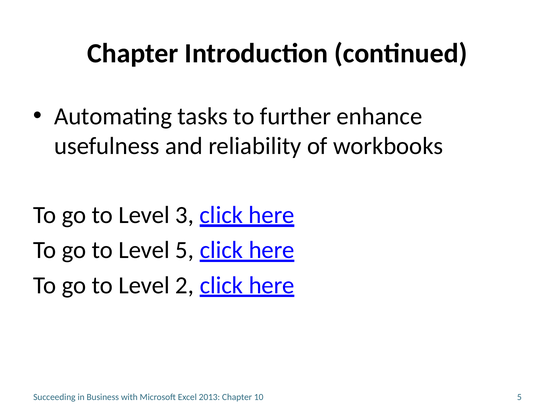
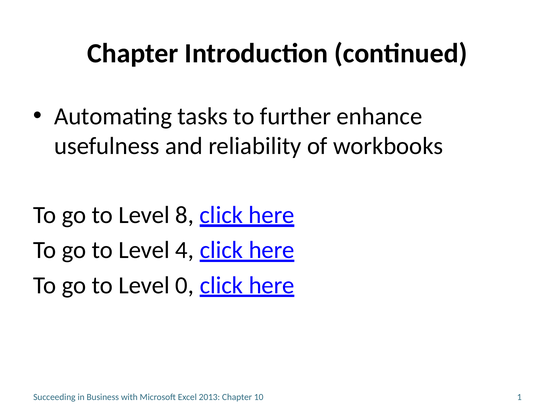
3: 3 -> 8 (185, 215)
Level 5: 5 -> 4 (185, 250)
2: 2 -> 0 (185, 285)
10 5: 5 -> 1 (519, 397)
